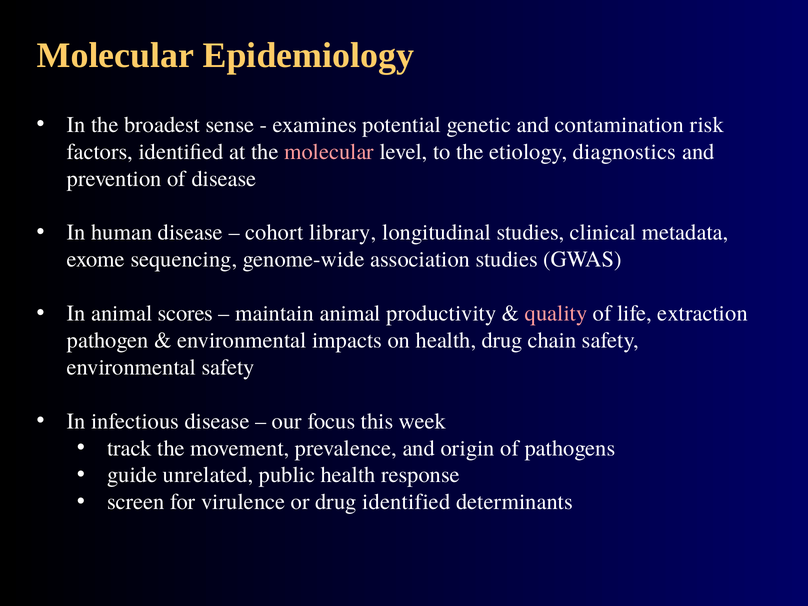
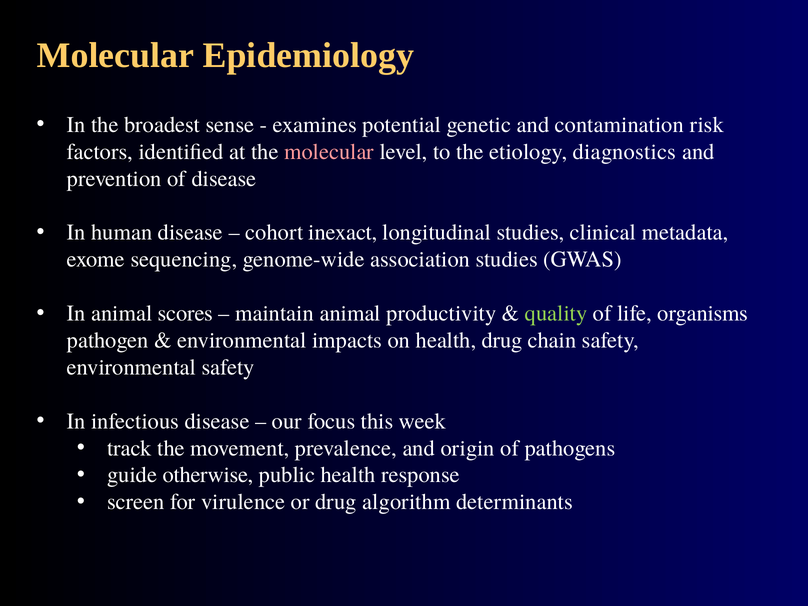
library: library -> inexact (343, 233)
quality colour: pink -> light green (556, 313)
extraction: extraction -> organisms (703, 313)
unrelated: unrelated -> otherwise (208, 475)
drug identified: identified -> algorithm (406, 502)
